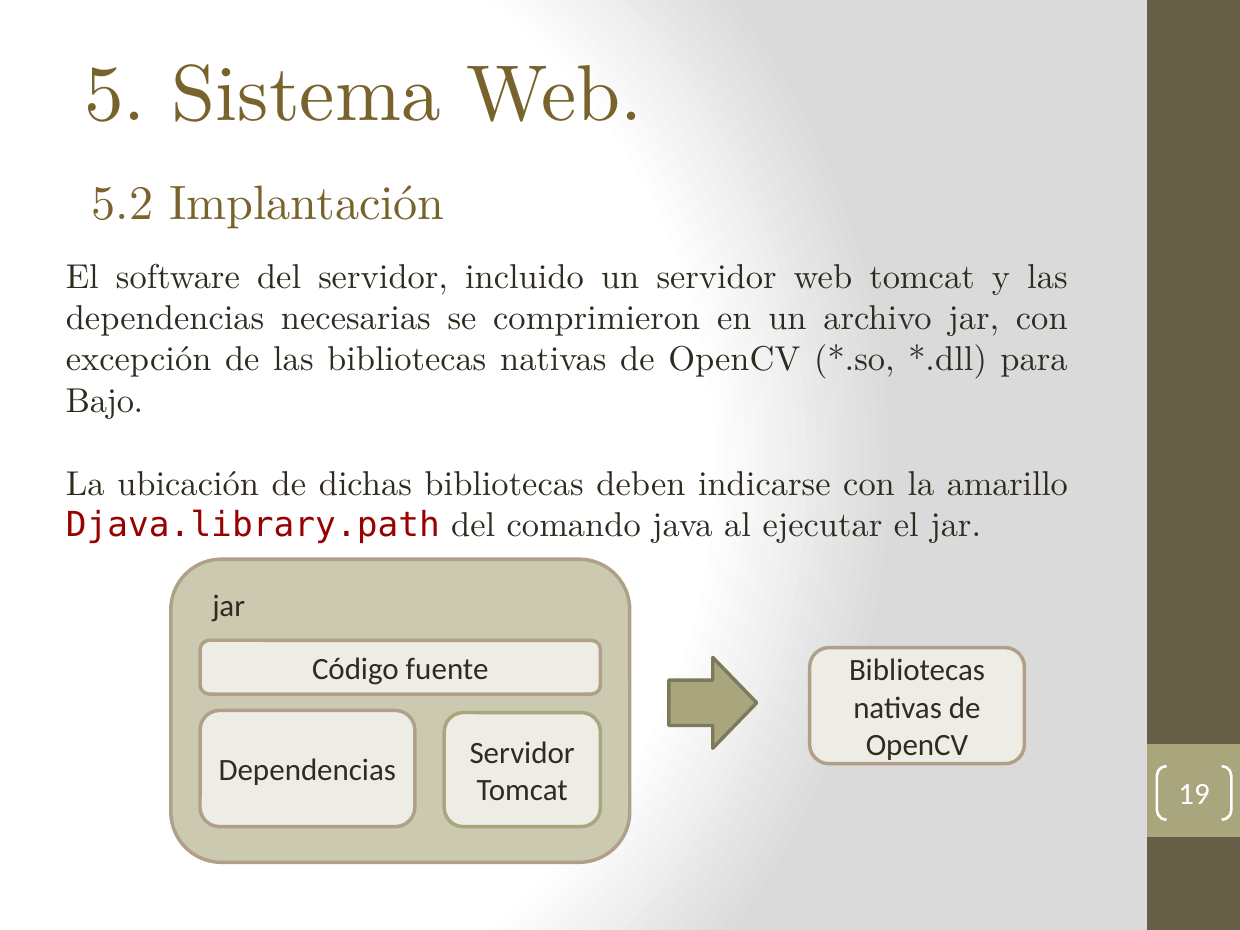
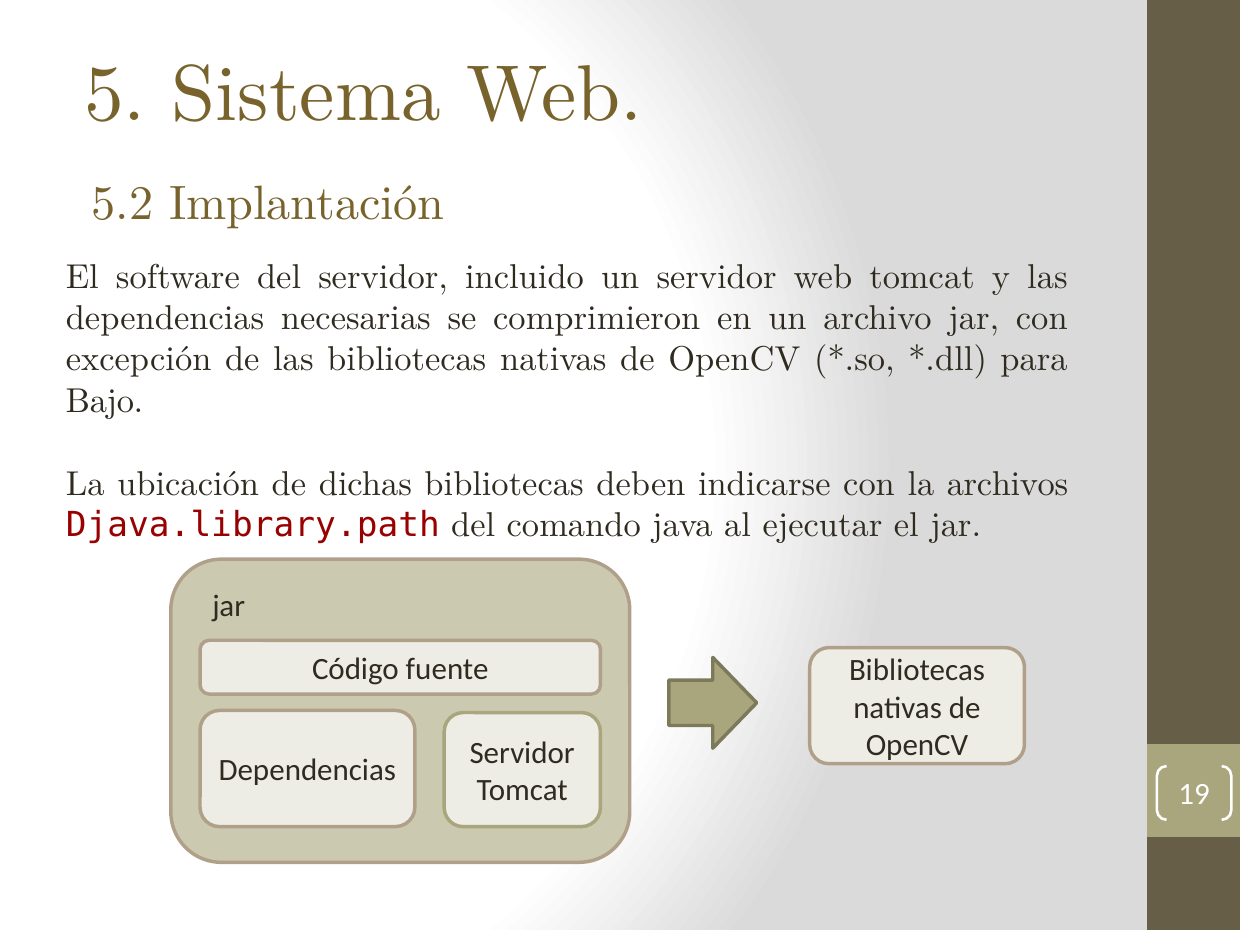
amarillo: amarillo -> archivos (1007, 484)
